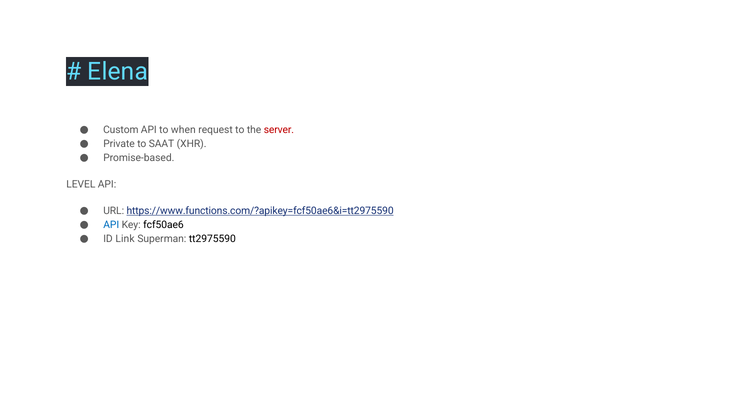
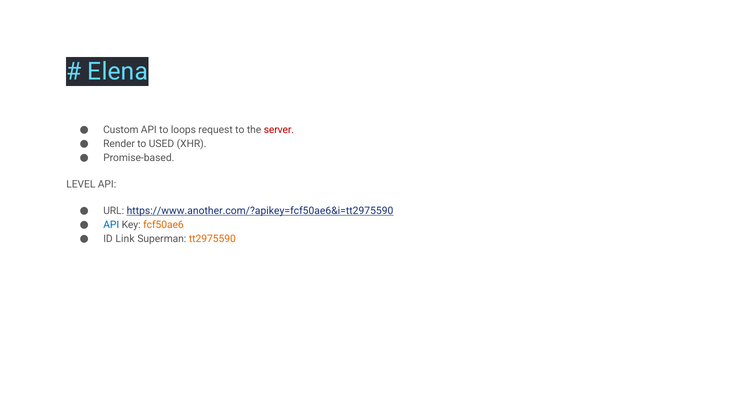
when: when -> loops (183, 130)
Private: Private -> Render (119, 144)
SAAT: SAAT -> USED (161, 144)
https://www.functions.com/?apikey=fcf50ae6&i=tt2975590: https://www.functions.com/?apikey=fcf50ae6&i=tt2975590 -> https://www.another.com/?apikey=fcf50ae6&i=tt2975590 (260, 211)
fcf50ae6 colour: black -> orange (163, 225)
tt2975590 colour: black -> orange (212, 239)
